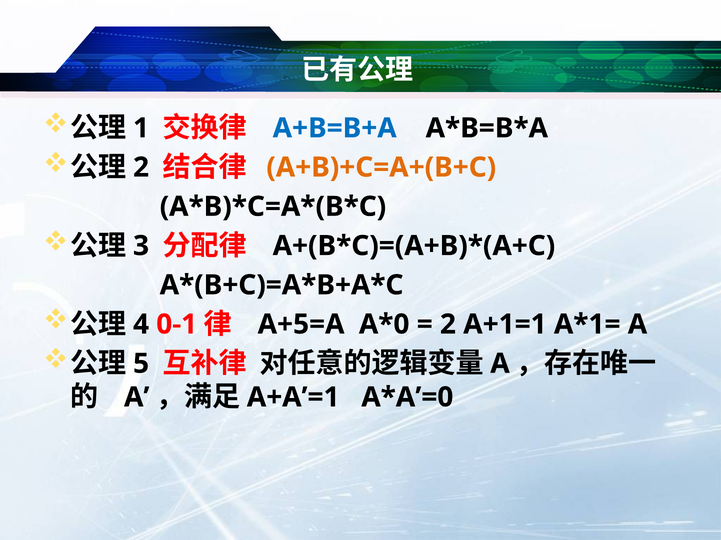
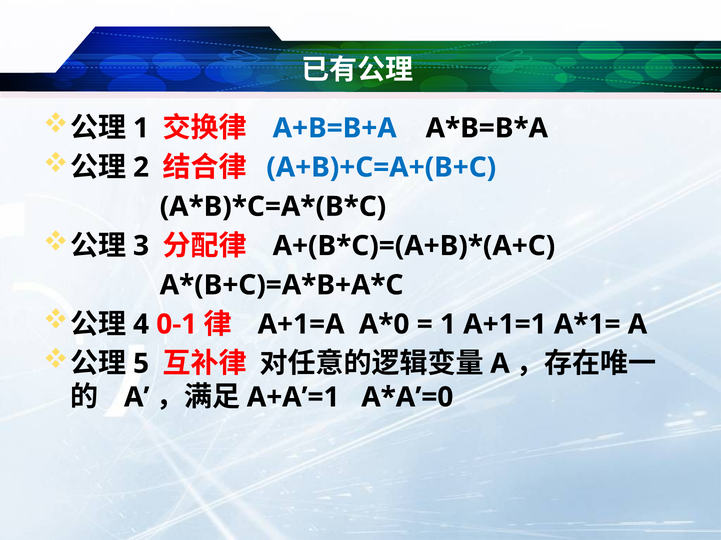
A+B)+C=A+(B+C colour: orange -> blue (381, 168)
A+5=A: A+5=A -> A+1=A (301, 325)
2: 2 -> 1 (448, 325)
